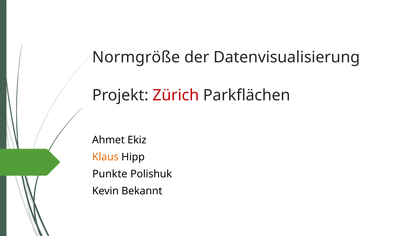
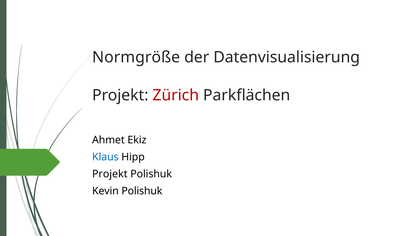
Klaus colour: orange -> blue (105, 157)
Punkte: Punkte -> Projekt (110, 174)
Kevin Bekannt: Bekannt -> Polishuk (142, 191)
